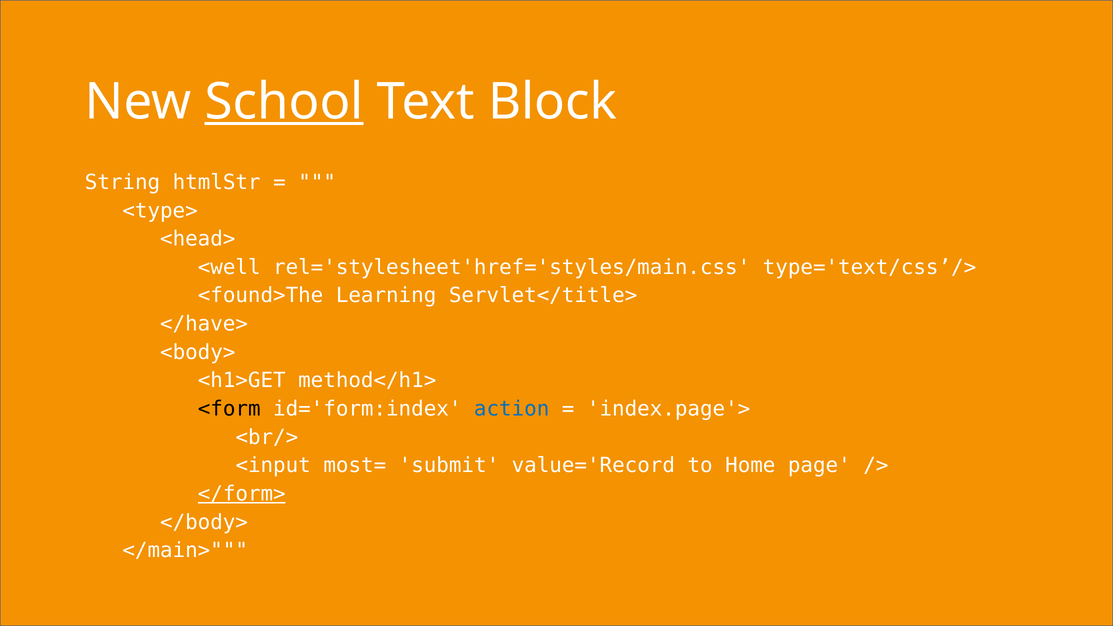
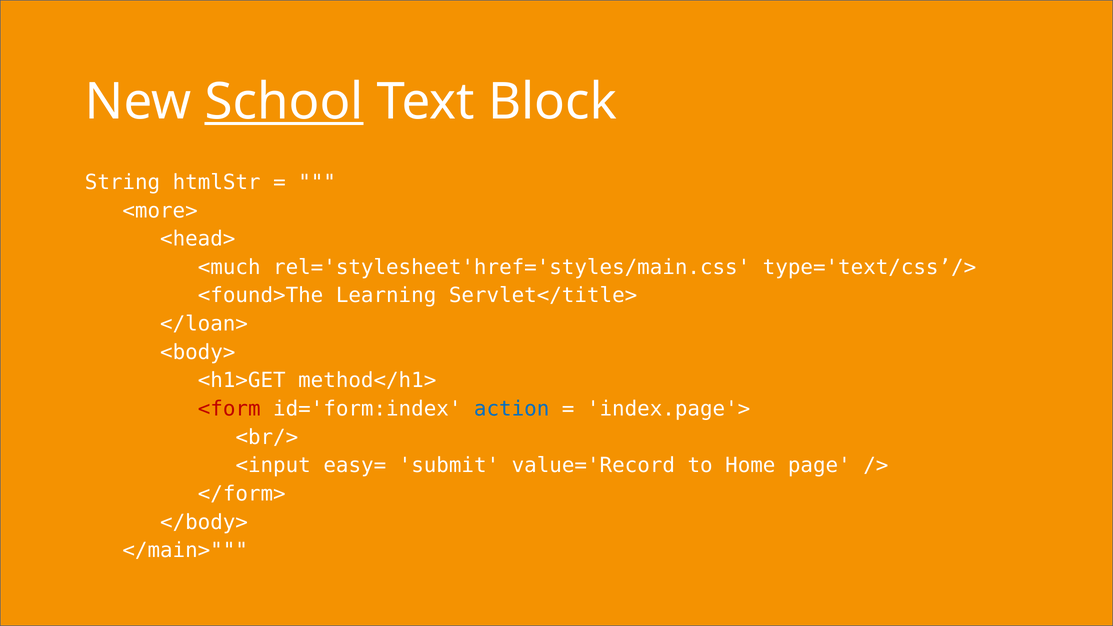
<type>: <type> -> <more> (160, 211)
<well: <well -> <much (229, 267)
</have>: </have> -> </loan> (204, 324)
<form colour: black -> red (229, 409)
most=: most= -> easy= (355, 466)
</form> underline: present -> none (242, 494)
